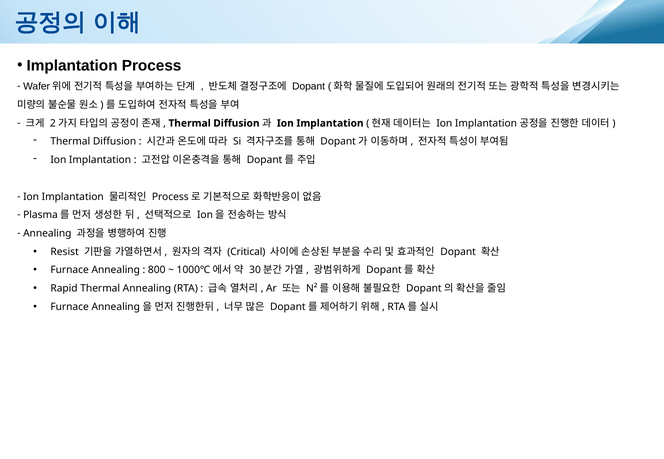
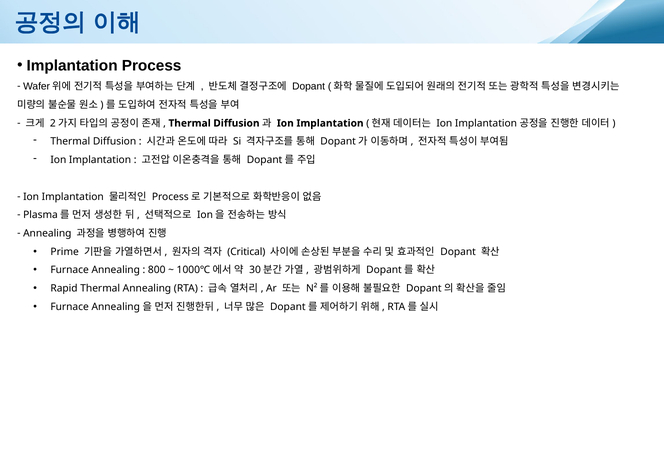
Resist: Resist -> Prime (65, 252)
